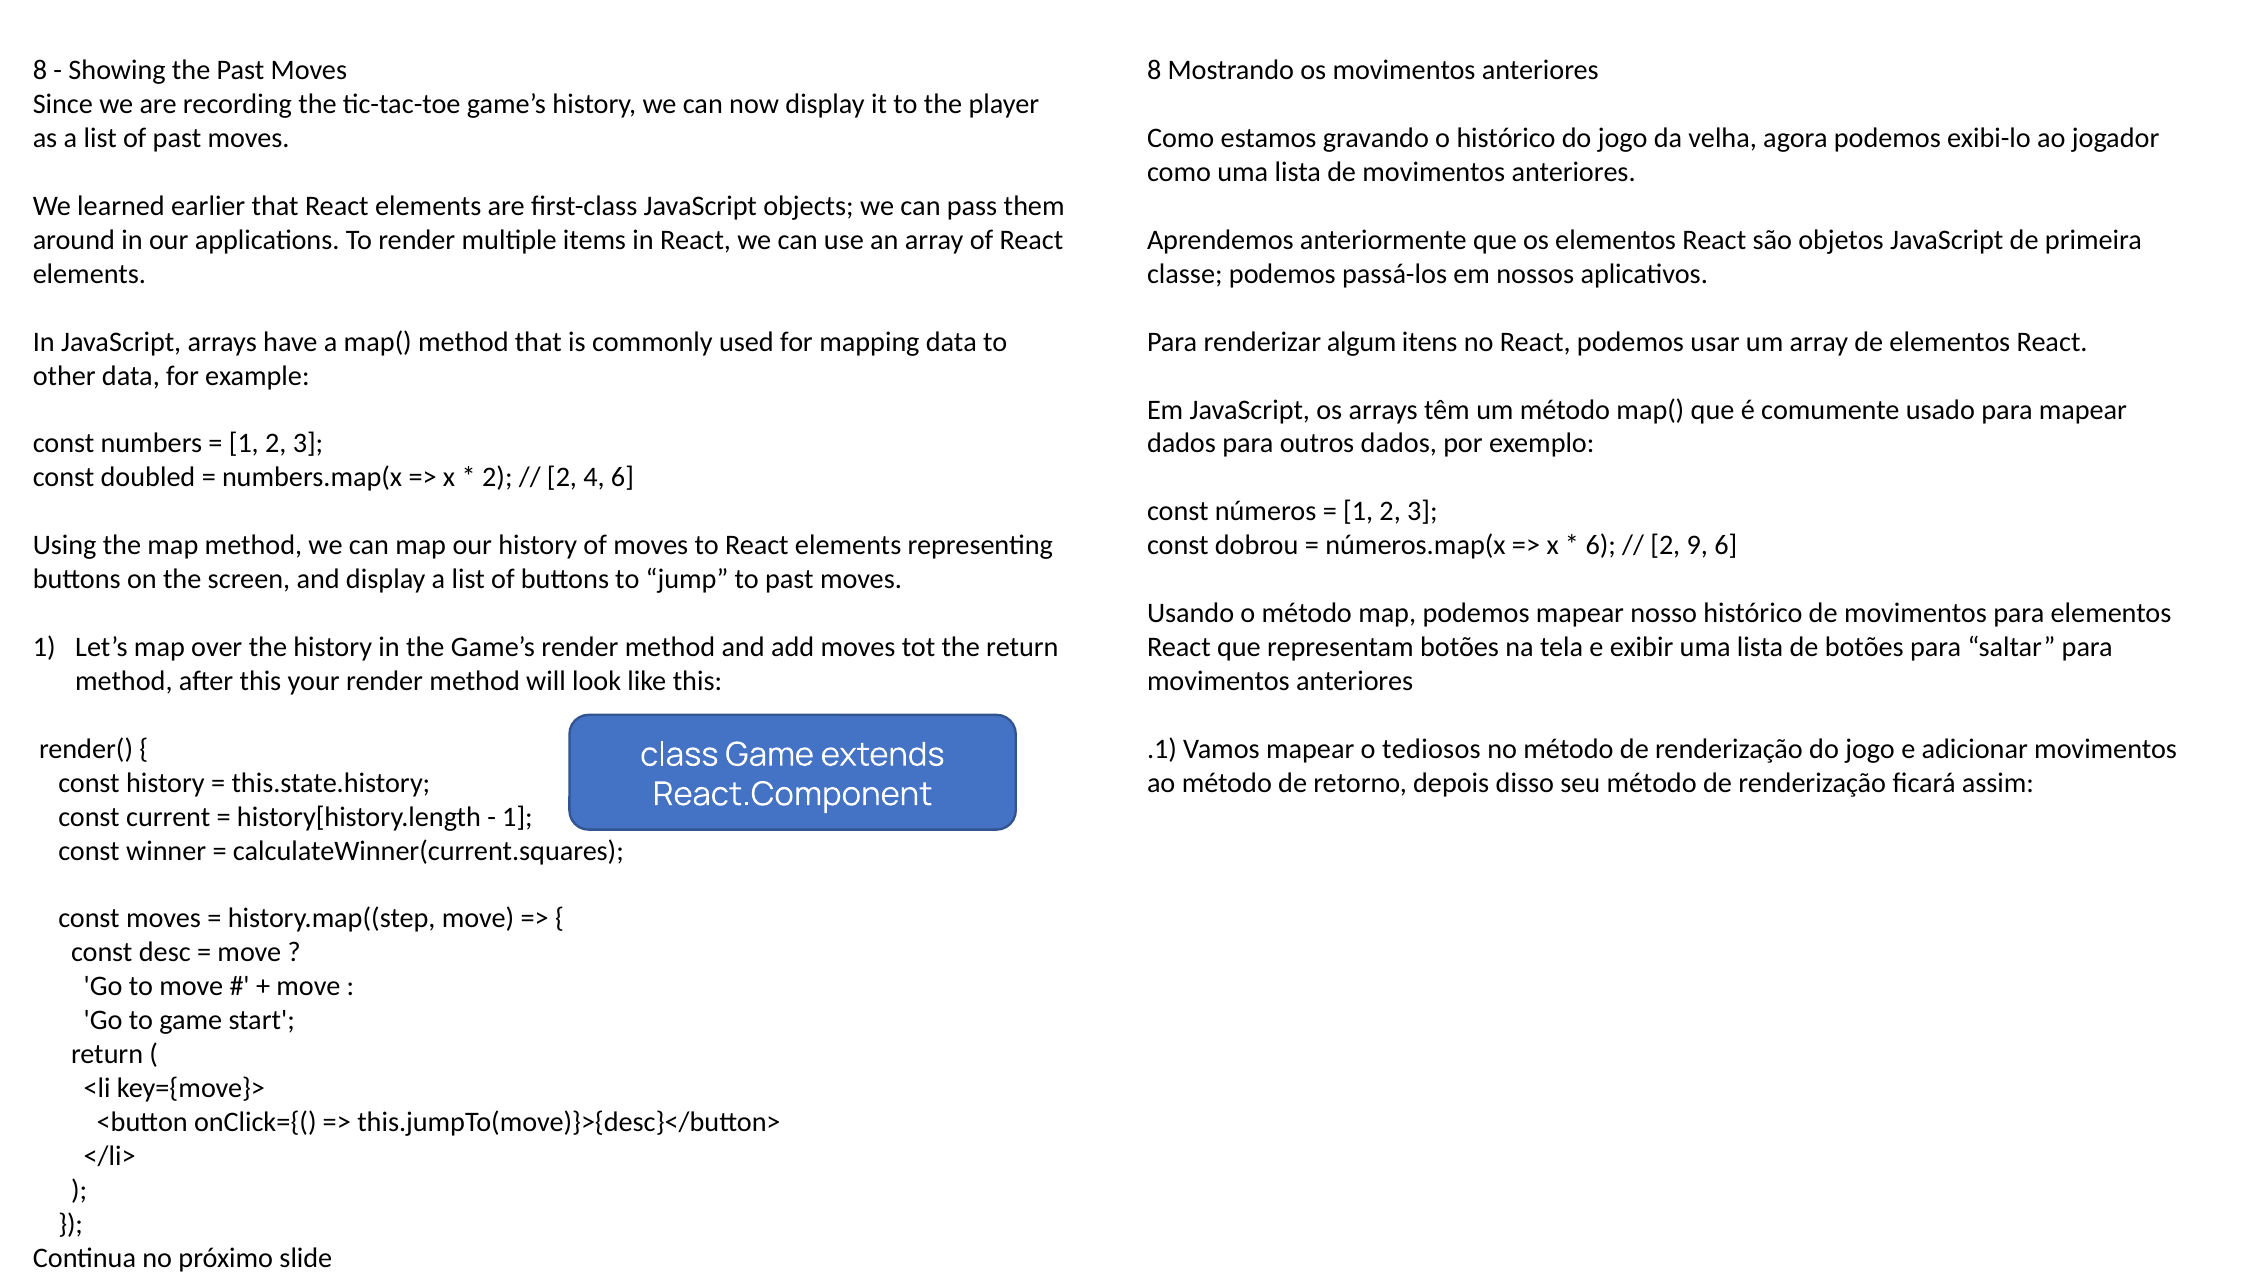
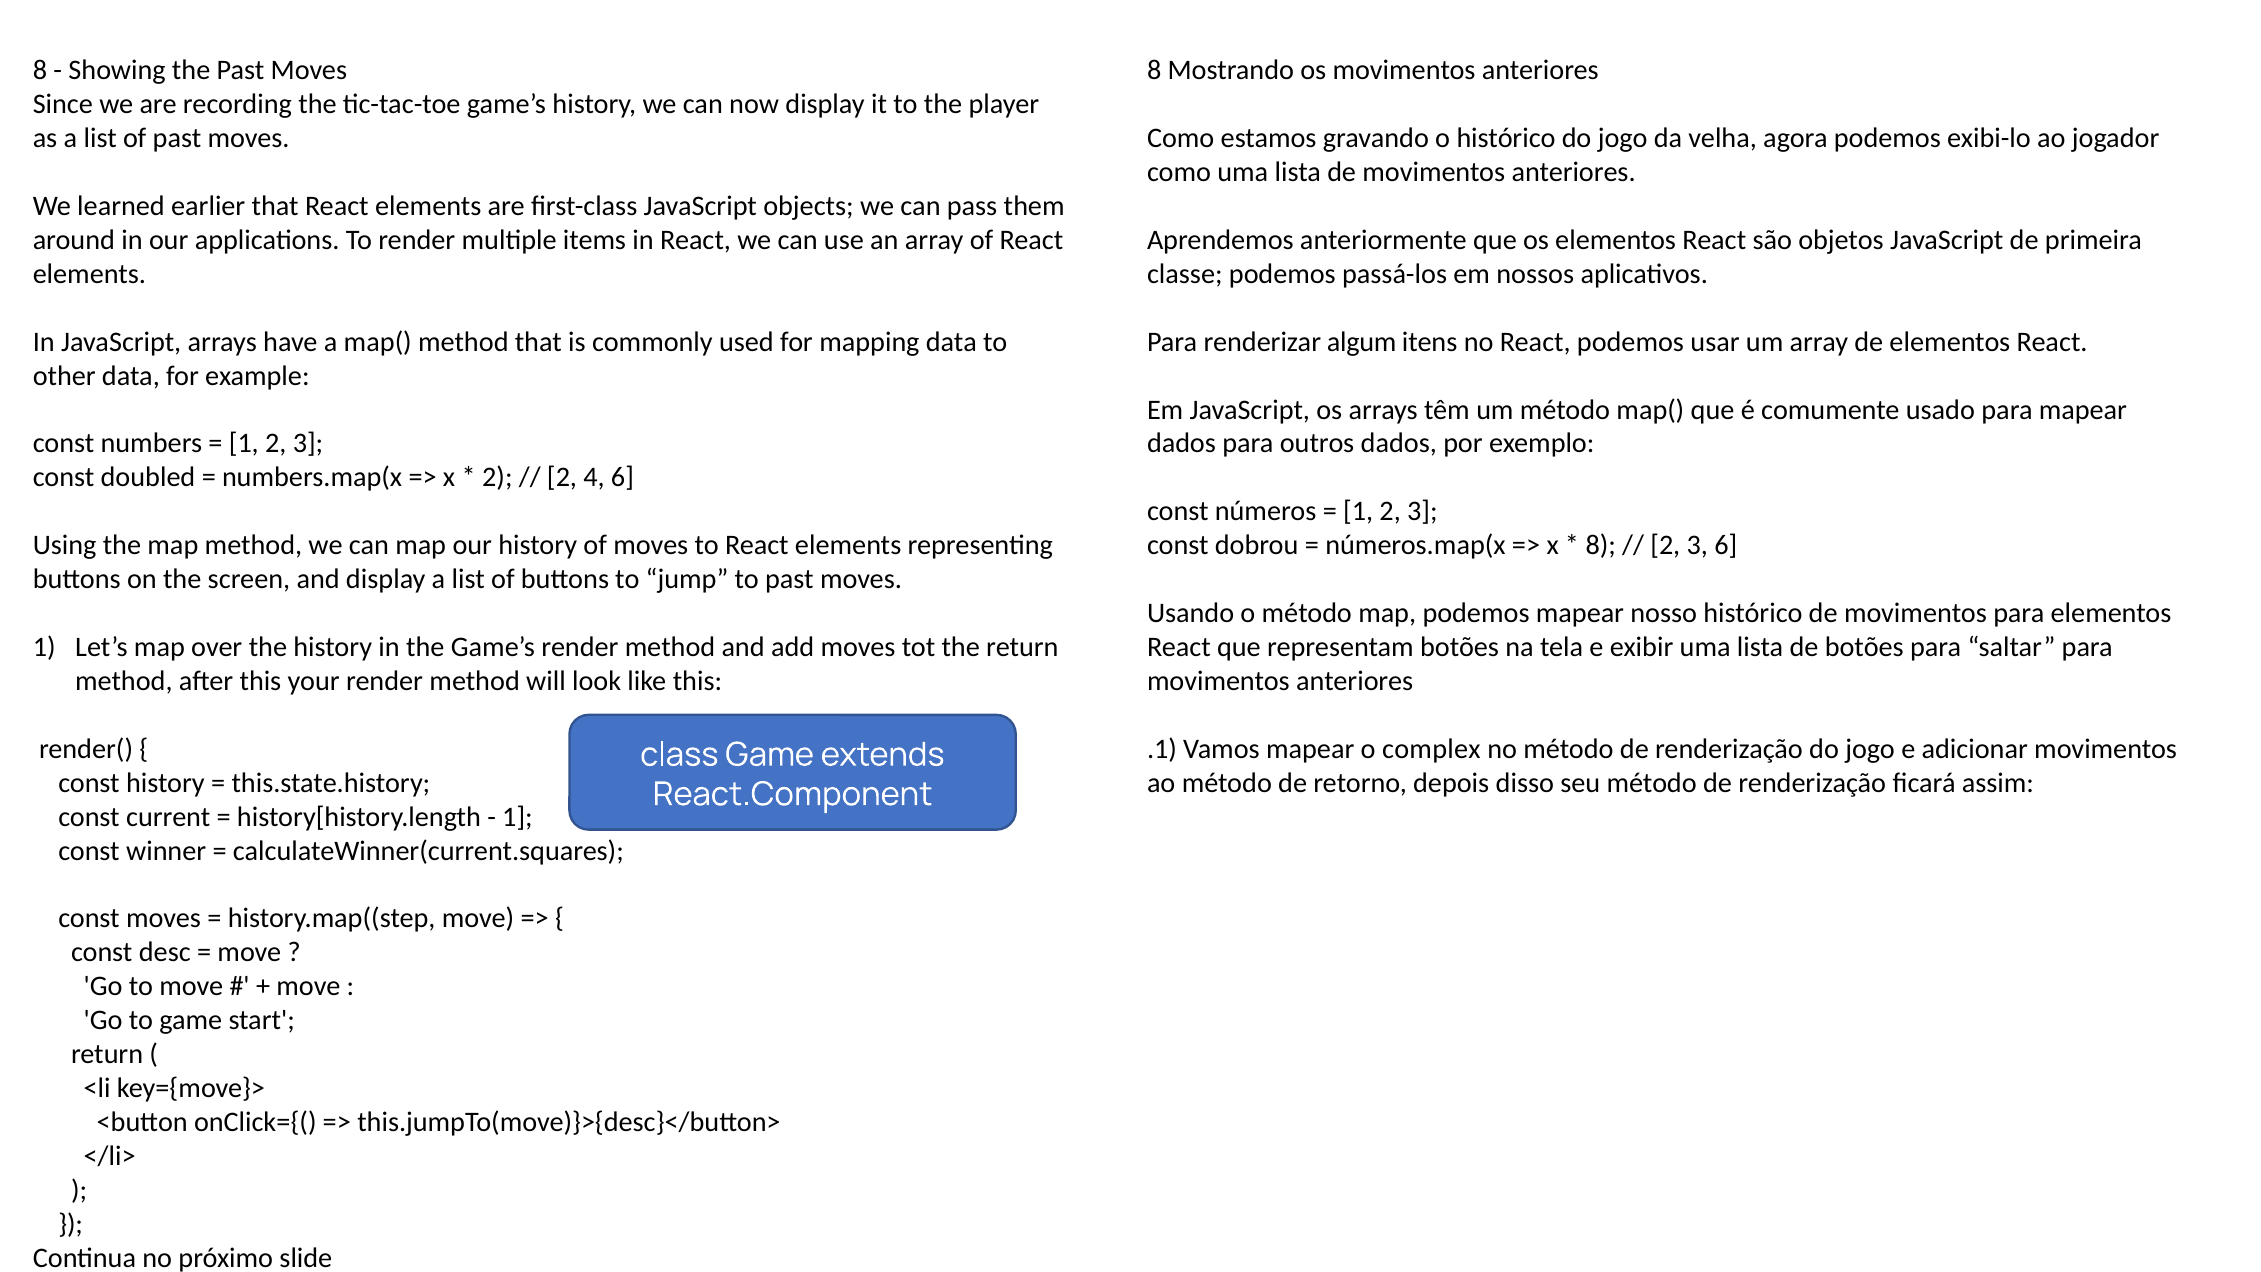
6: 6 -> 8 (1601, 545)
9: 9 -> 3 (1697, 545)
tediosos: tediosos -> complex (1431, 749)
